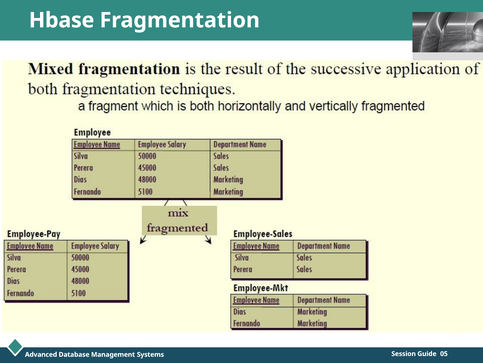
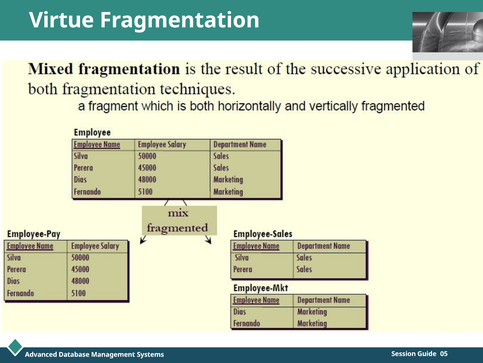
Hbase: Hbase -> Virtue (62, 20)
